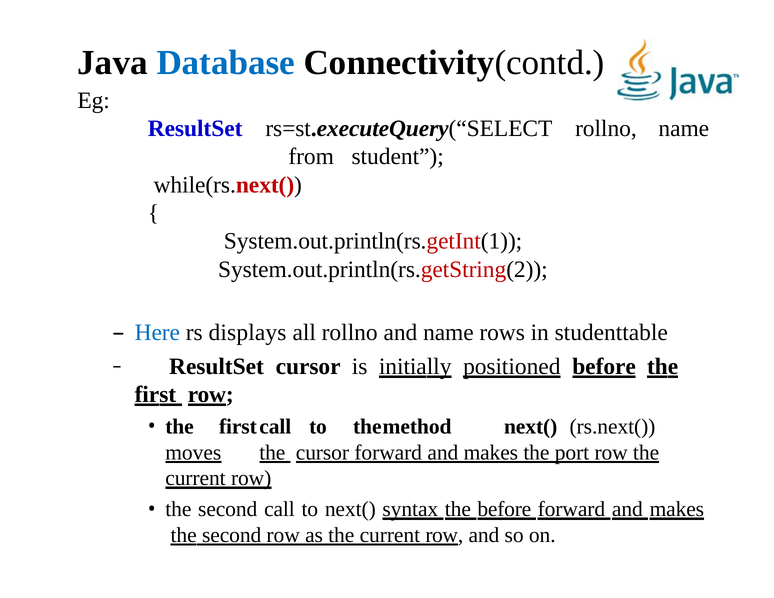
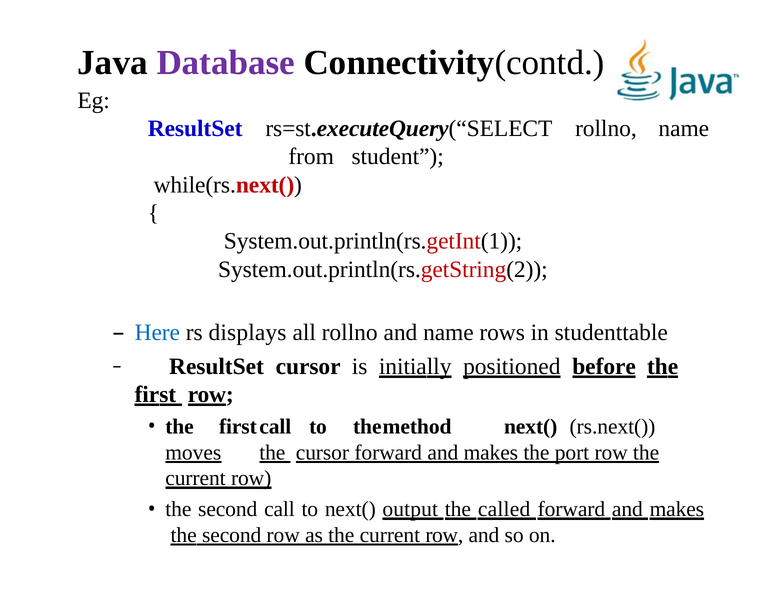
Database colour: blue -> purple (226, 63)
syntax: syntax -> output (410, 509)
the before: before -> called (504, 509)
